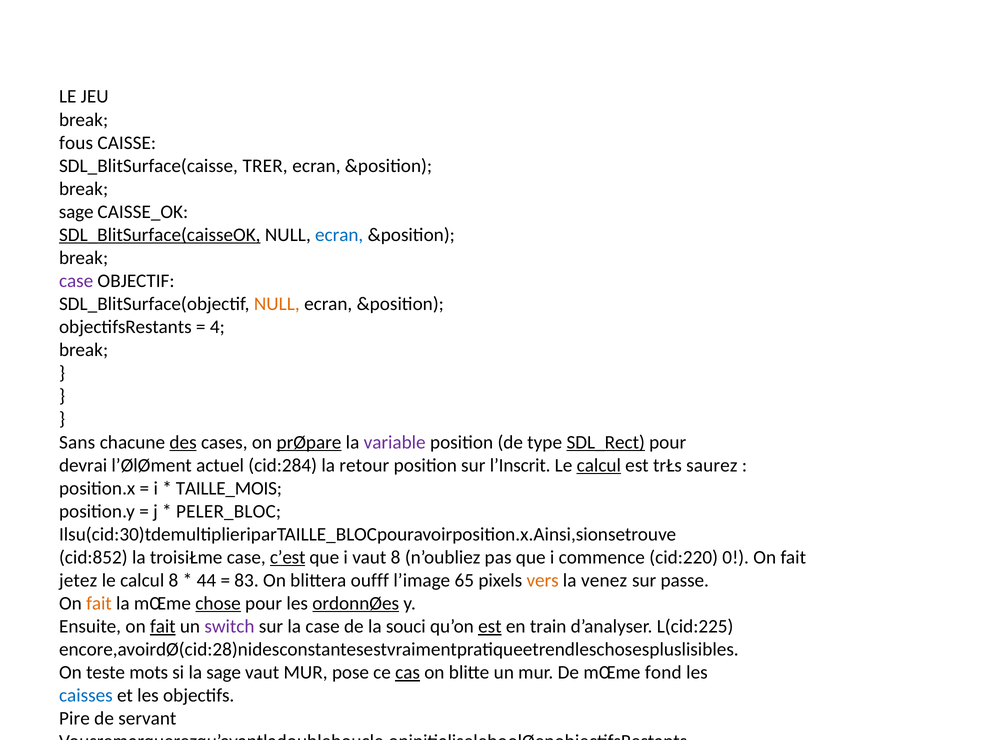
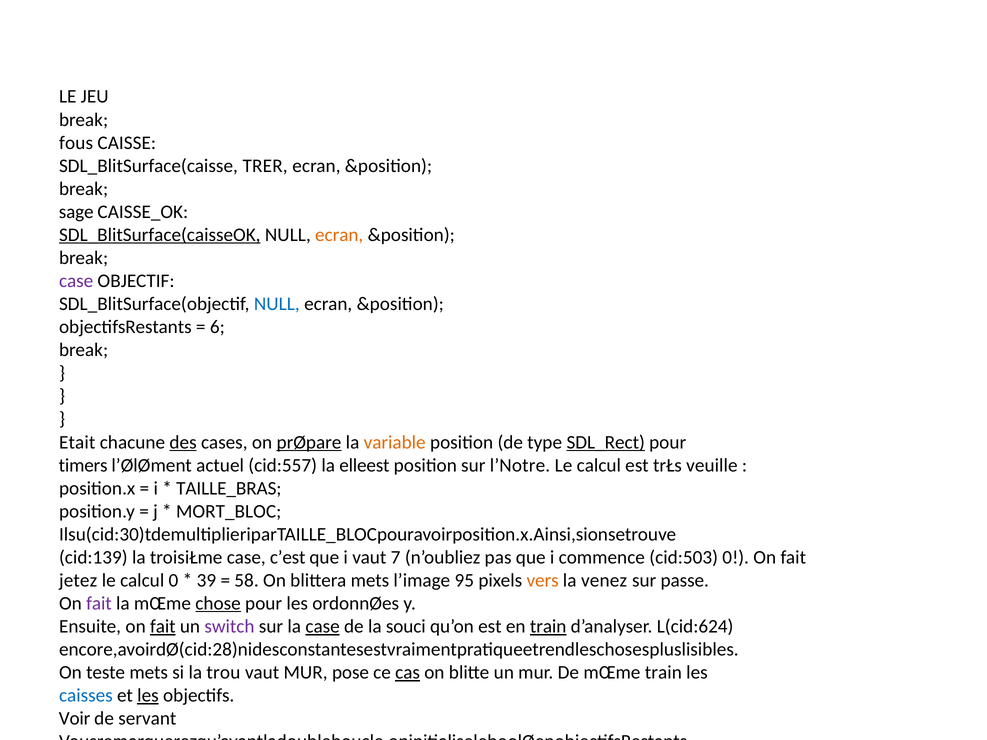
ecran colour: blue -> orange (339, 235)
NULL colour: orange -> blue (277, 304)
4: 4 -> 6 (217, 327)
Sans: Sans -> Etait (77, 442)
variable colour: purple -> orange (395, 442)
devrai: devrai -> timers (83, 465)
cid:284: cid:284 -> cid:557 (283, 465)
retour: retour -> elleest (364, 465)
l’Inscrit: l’Inscrit -> l’Notre (520, 465)
calcul underline: present -> none (599, 465)
saurez: saurez -> veuille (712, 465)
TAILLE_MOIS: TAILLE_MOIS -> TAILLE_BRAS (229, 488)
PELER_BLOC: PELER_BLOC -> MORT_BLOC (229, 511)
cid:852: cid:852 -> cid:139 (93, 558)
c’est underline: present -> none (288, 558)
vaut 8: 8 -> 7 (396, 558)
cid:220: cid:220 -> cid:503 (684, 558)
calcul 8: 8 -> 0 (173, 581)
44: 44 -> 39 (206, 581)
83: 83 -> 58 (247, 581)
blittera oufff: oufff -> mets (370, 581)
65: 65 -> 95 (464, 581)
fait colour: orange -> purple (99, 604)
ordonnØes underline: present -> none (356, 604)
case underline: none -> present (323, 627)
est underline: present -> none (490, 627)
train underline: none -> present (548, 627)
L(cid:225: L(cid:225 -> L(cid:624 (695, 627)
teste mots: mots -> mets (149, 673)
la sage: sage -> trou (223, 673)
mŒme fond: fond -> train (663, 673)
les underline: none -> present (148, 696)
Pire: Pire -> Voir (75, 719)
